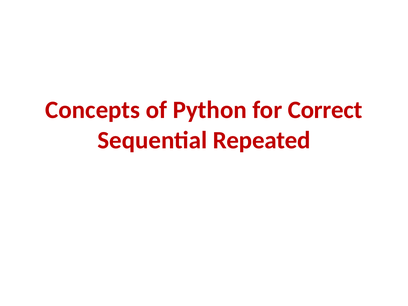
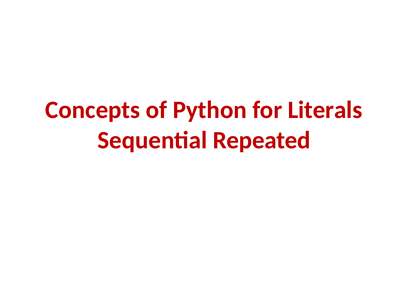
Correct: Correct -> Literals (325, 110)
